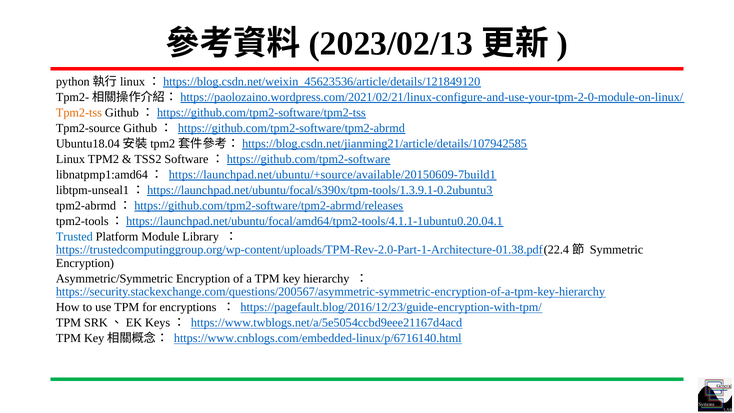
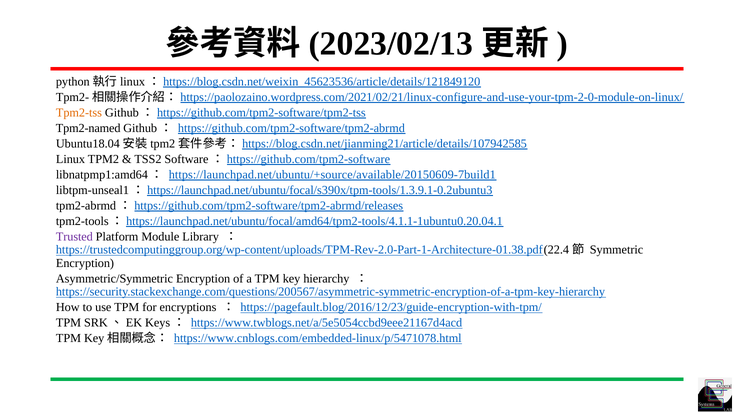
Tpm2-source: Tpm2-source -> Tpm2-named (88, 128)
Trusted colour: blue -> purple (74, 237)
https://www.cnblogs.com/embedded-linux/p/6716140.html: https://www.cnblogs.com/embedded-linux/p/6716140.html -> https://www.cnblogs.com/embedded-linux/p/5471078.html (318, 338)
